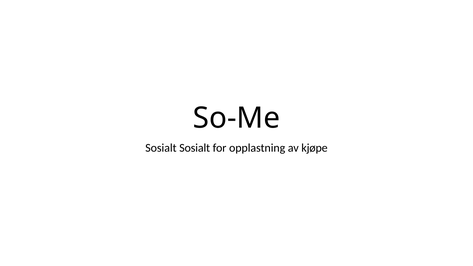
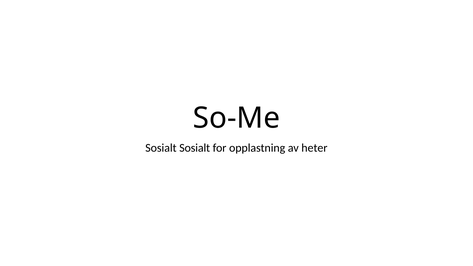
kjøpe: kjøpe -> heter (314, 148)
